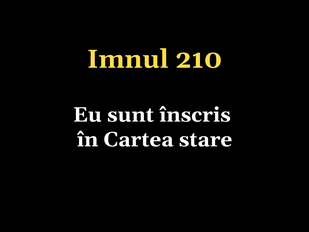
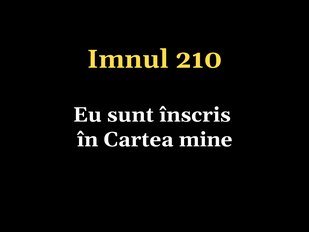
stare: stare -> mine (206, 139)
